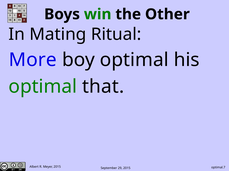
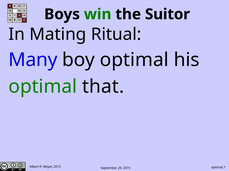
Other: Other -> Suitor (167, 14)
More: More -> Many (33, 60)
